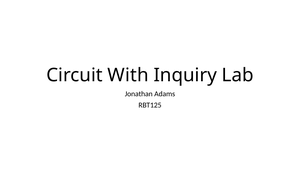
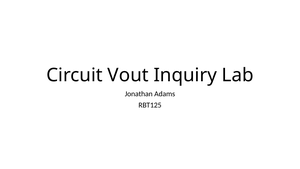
With: With -> Vout (128, 75)
